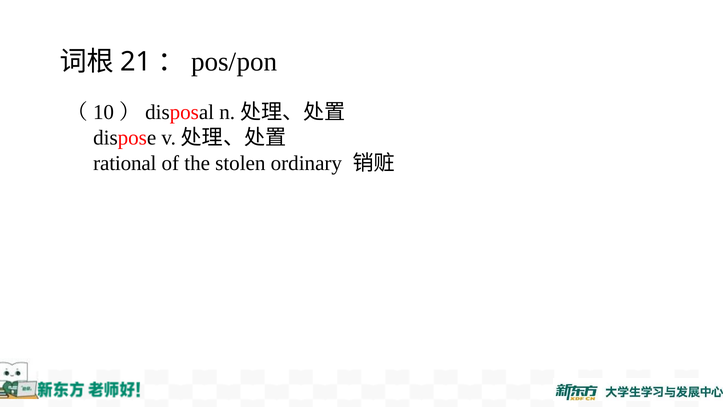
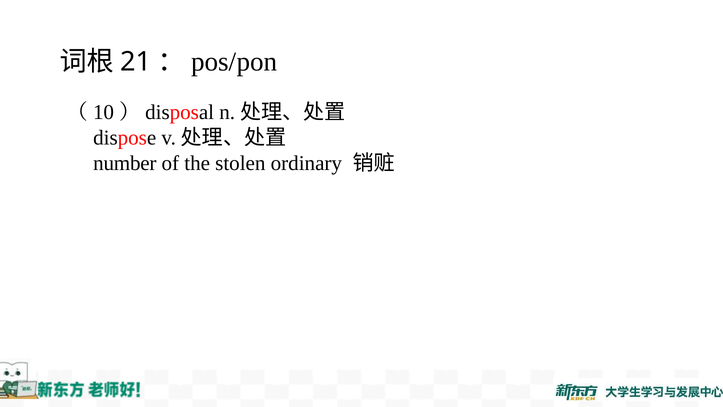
rational: rational -> number (125, 163)
